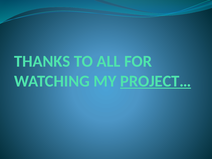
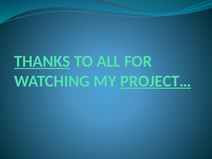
THANKS underline: none -> present (42, 61)
